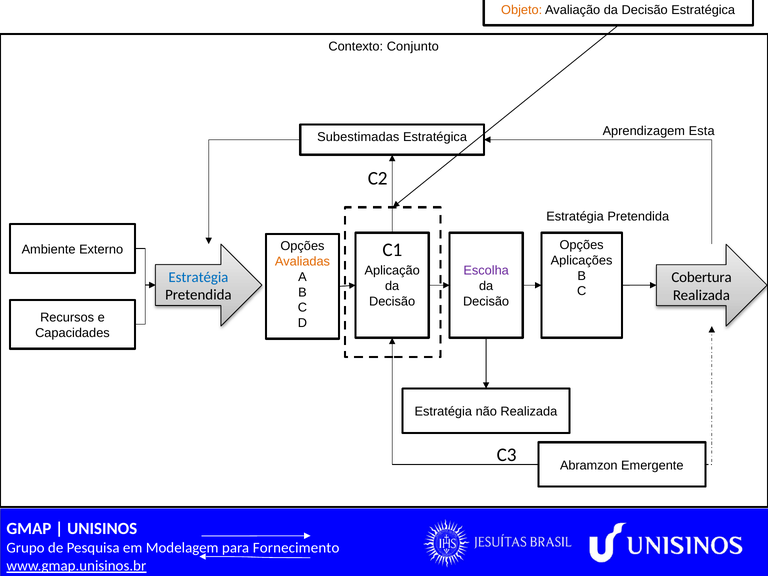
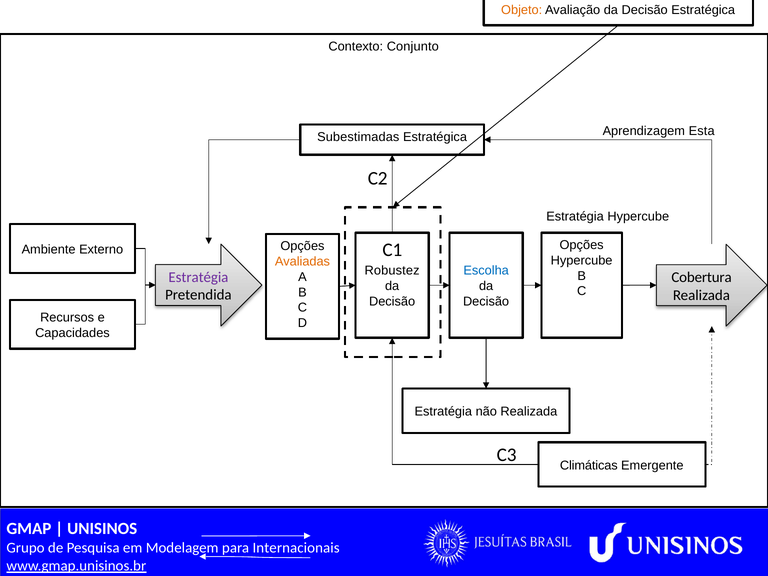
Pretendida: Pretendida -> Hypercube (638, 216)
Aplicações: Aplicações -> Hypercube (582, 260)
Aplicação: Aplicação -> Robustez (392, 271)
Escolha colour: purple -> blue (486, 271)
Estratégia colour: blue -> purple (198, 277)
Abramzon: Abramzon -> Climáticas (589, 465)
Fornecimento: Fornecimento -> Internacionais (296, 548)
